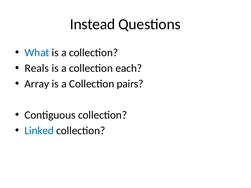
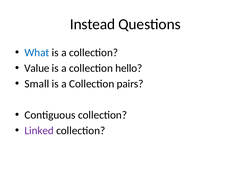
Reals: Reals -> Value (37, 68)
each: each -> hello (129, 68)
Array: Array -> Small (37, 84)
Linked colour: blue -> purple (39, 131)
